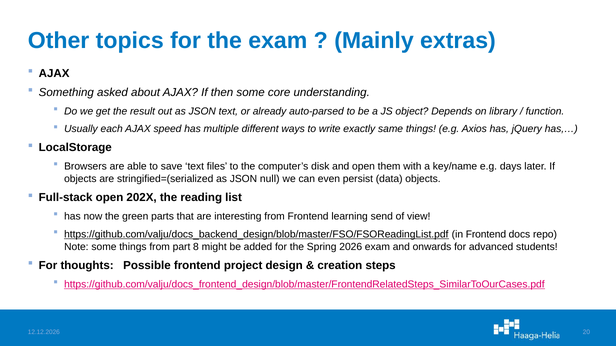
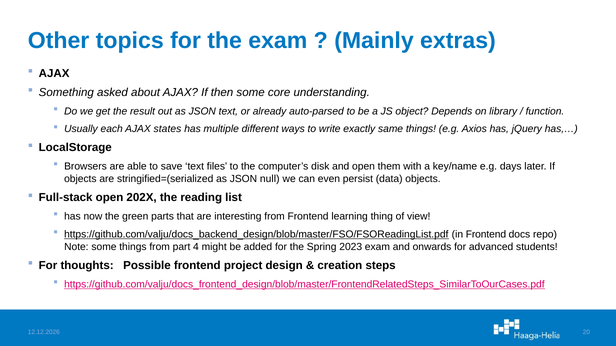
speed: speed -> states (167, 129)
send: send -> thing (382, 217)
8: 8 -> 4 (196, 247)
2026: 2026 -> 2023 (351, 247)
